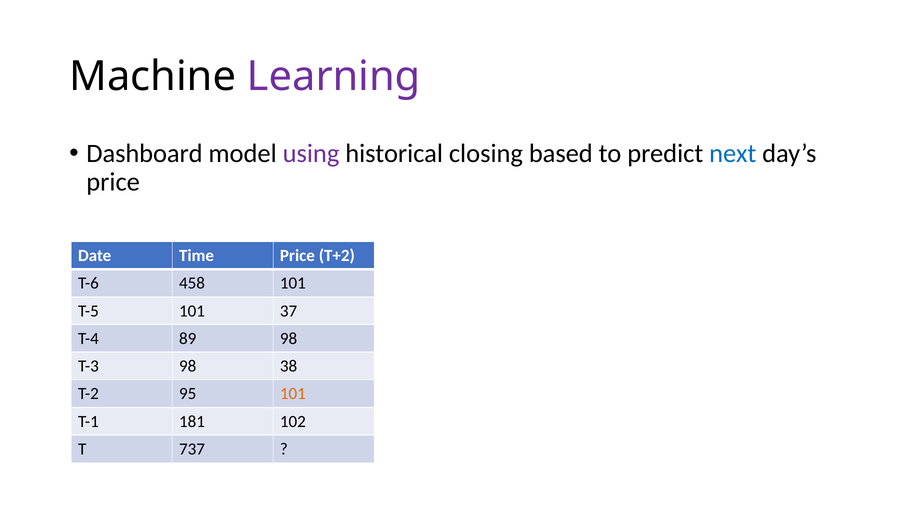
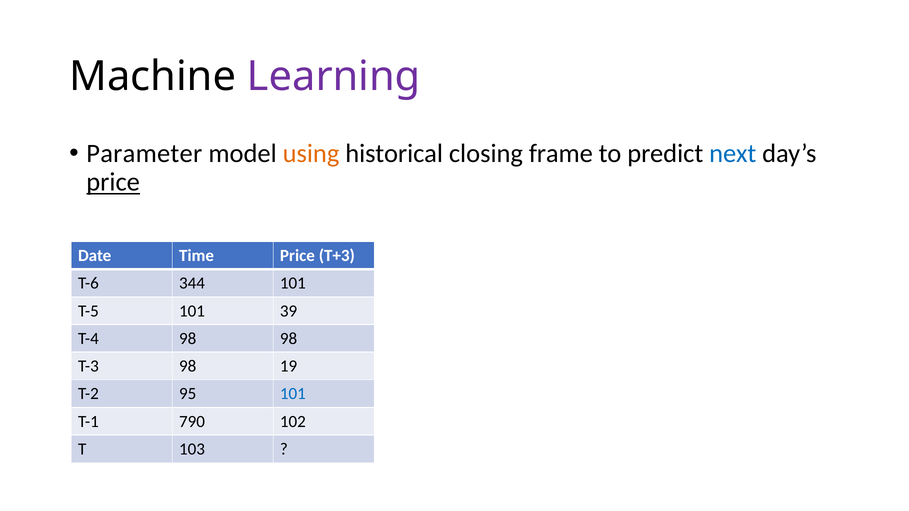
Dashboard: Dashboard -> Parameter (144, 154)
using colour: purple -> orange (311, 154)
based: based -> frame (561, 154)
price underline: none -> present (113, 182)
T+2: T+2 -> T+3 (337, 256)
458: 458 -> 344 (192, 283)
37: 37 -> 39 (289, 311)
T-4 89: 89 -> 98 (188, 339)
38: 38 -> 19 (289, 366)
101 colour: orange -> blue (293, 394)
181: 181 -> 790 (192, 422)
737: 737 -> 103 (192, 449)
